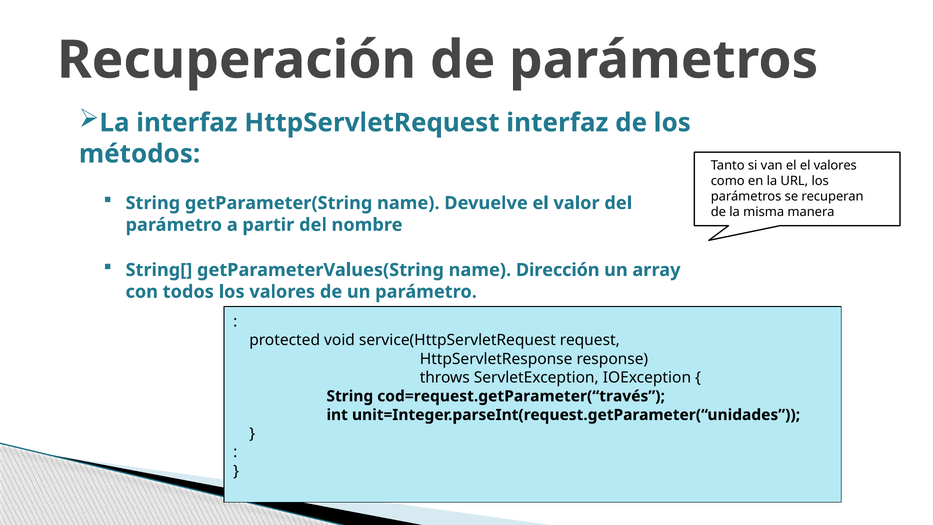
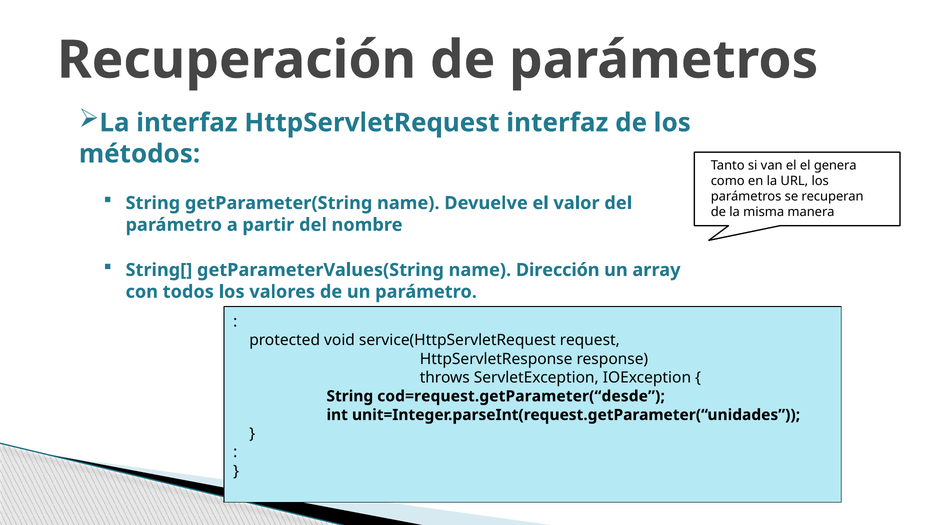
el valores: valores -> genera (835, 165)
cod=request.getParameter(“través: cod=request.getParameter(“través -> cod=request.getParameter(“desde (521, 396)
